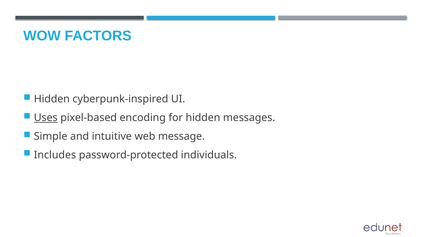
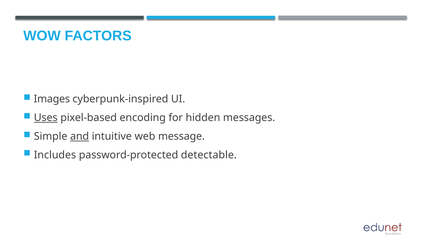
Hidden: Hidden -> Images (52, 99)
and underline: none -> present (80, 137)
individuals: individuals -> detectable (209, 155)
